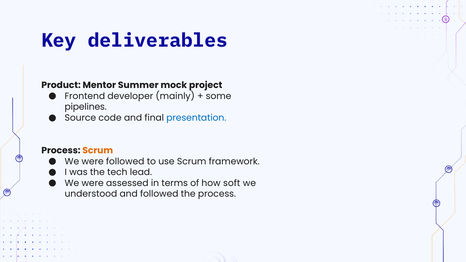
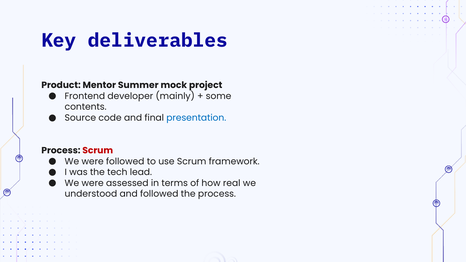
pipelines: pipelines -> contents (86, 107)
Scrum colour: orange -> red (98, 151)
soft: soft -> real (232, 183)
